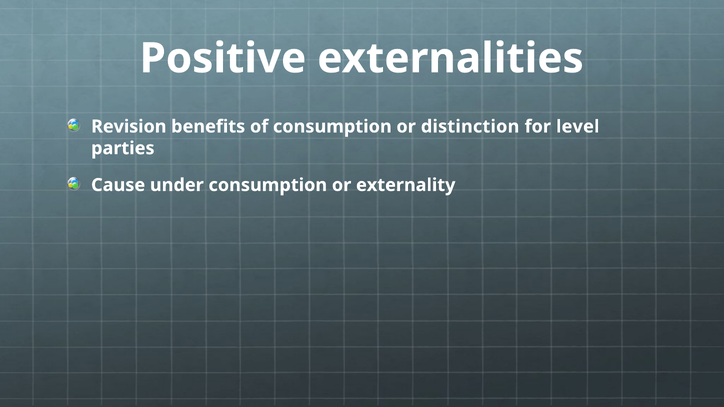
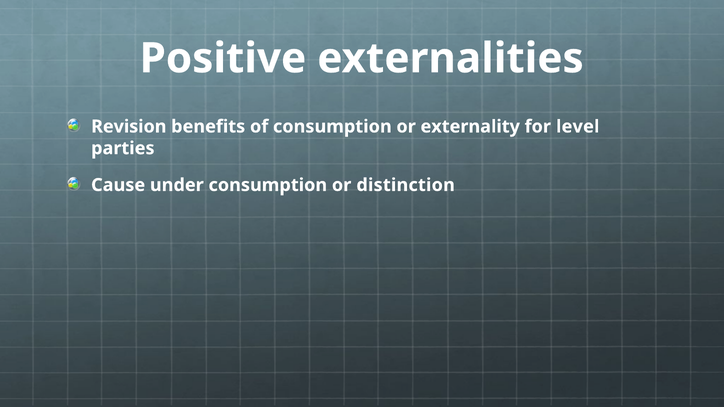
distinction: distinction -> externality (470, 127)
externality: externality -> distinction (406, 185)
